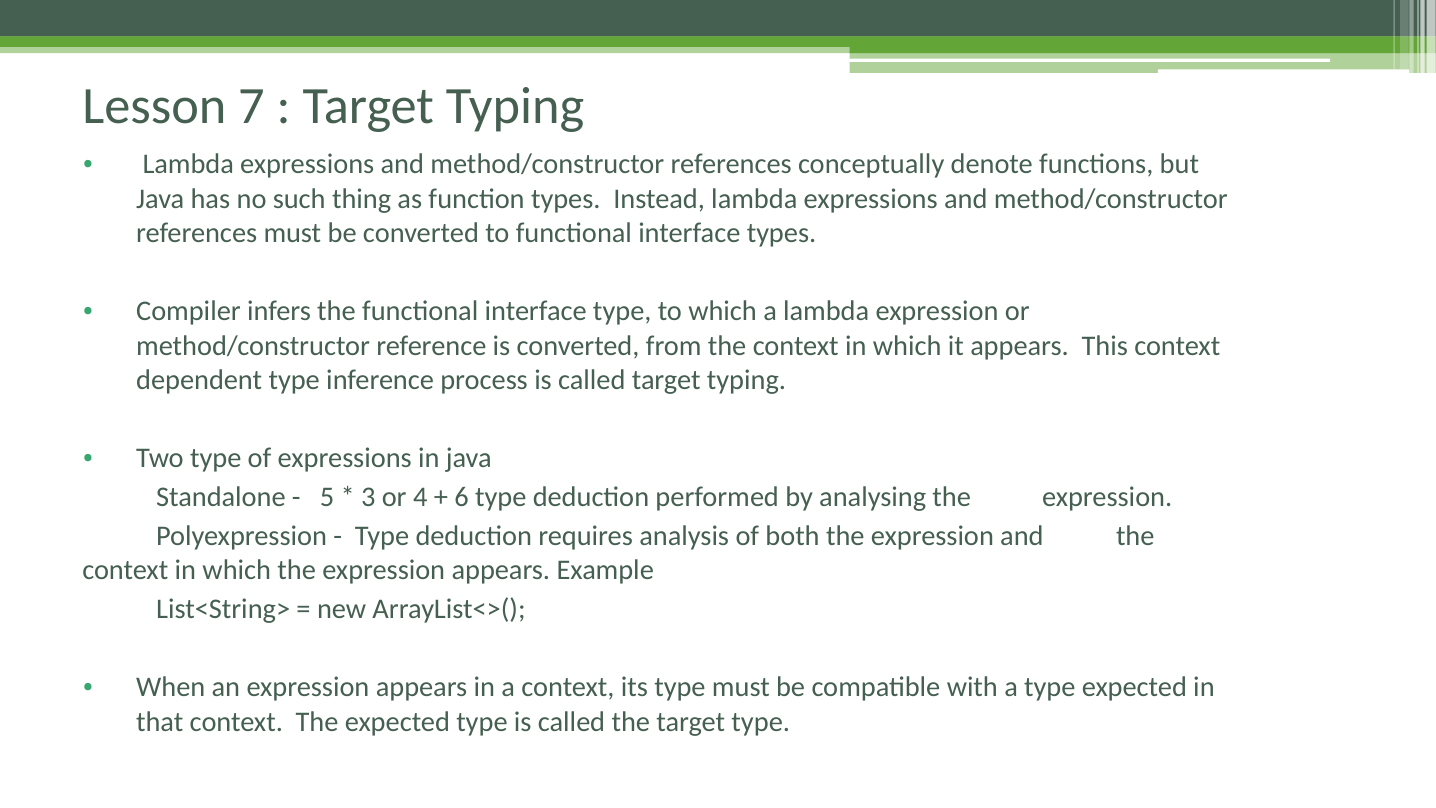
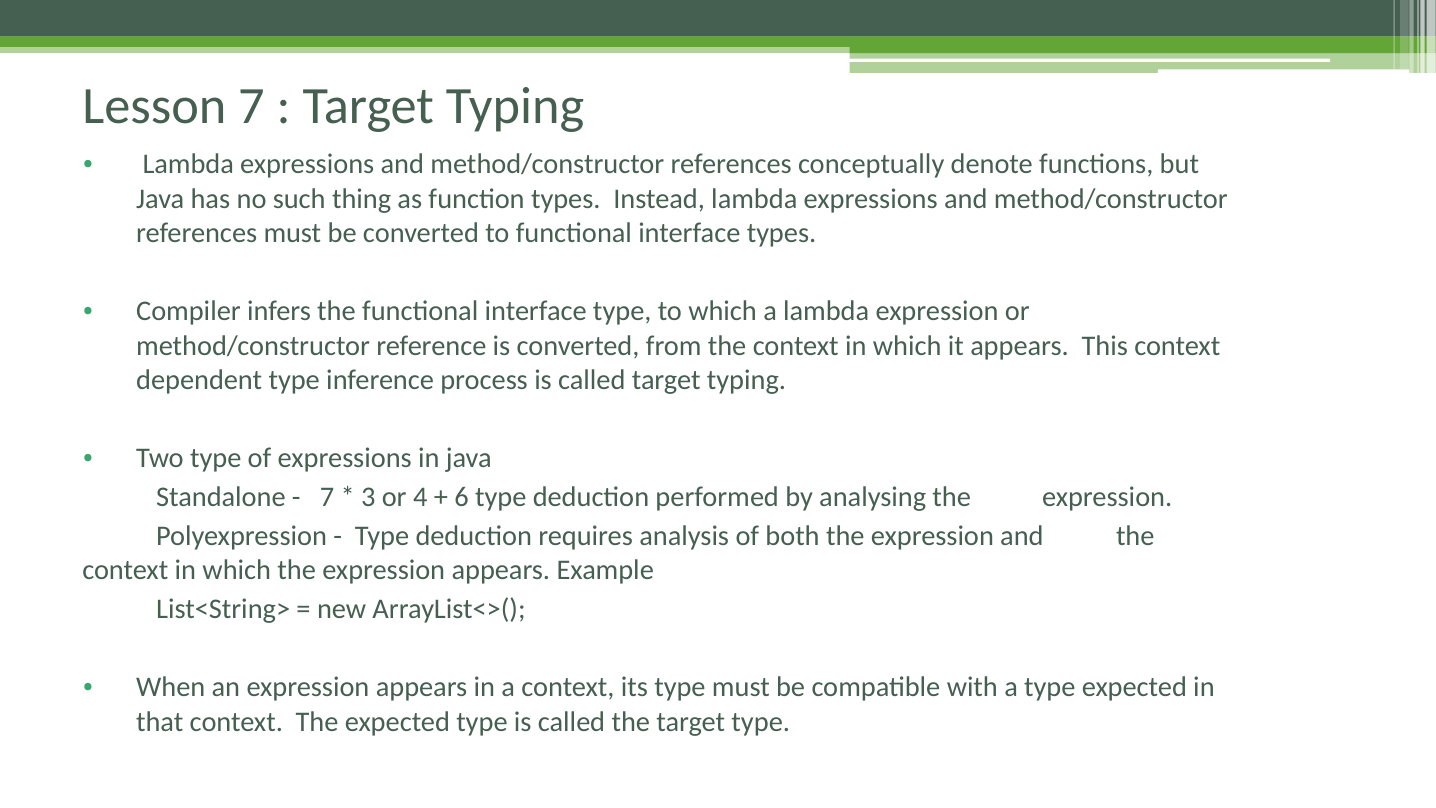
5: 5 -> 7 (327, 497)
